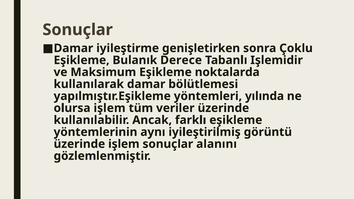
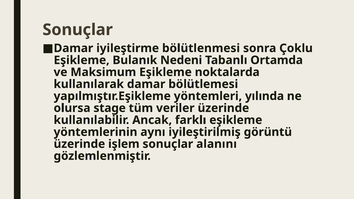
genişletirken: genişletirken -> bölütlenmesi (201, 48)
Derece: Derece -> Nedeni (181, 60)
Işlemidir: Işlemidir -> Ortamda (277, 60)
olursa işlem: işlem -> stage (110, 108)
